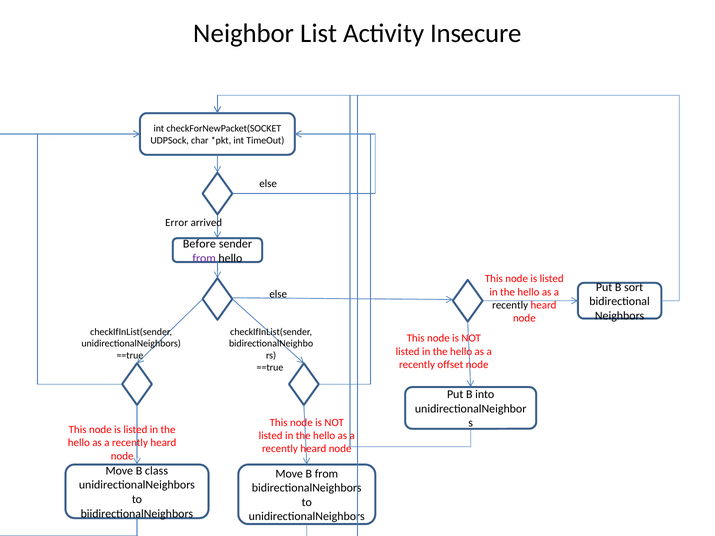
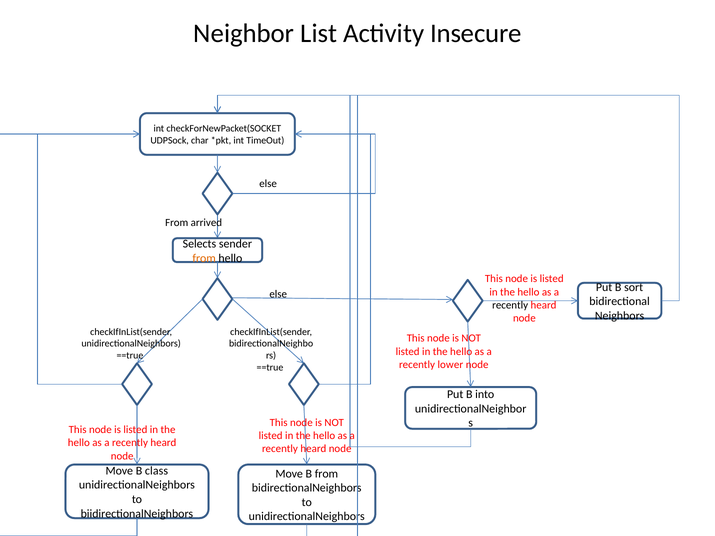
Error: Error -> From (177, 223)
Before: Before -> Selects (199, 244)
from colour: purple -> orange (204, 258)
offset: offset -> lower (450, 365)
